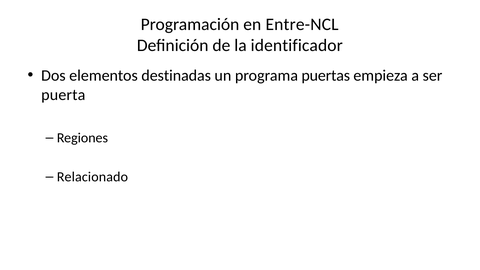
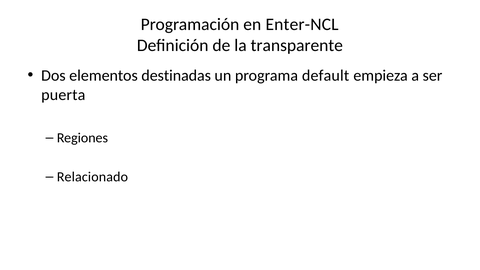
Entre-NCL: Entre-NCL -> Enter-NCL (302, 24)
identificador: identificador -> transparente (297, 45)
puertas: puertas -> default (326, 76)
